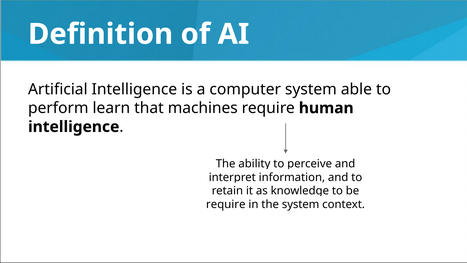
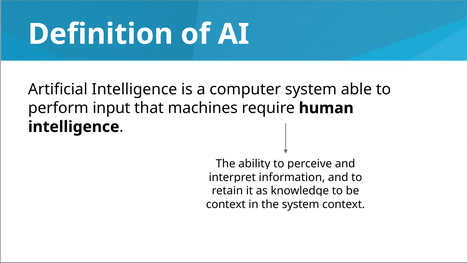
learn: learn -> input (111, 108)
require: require -> context (226, 204)
